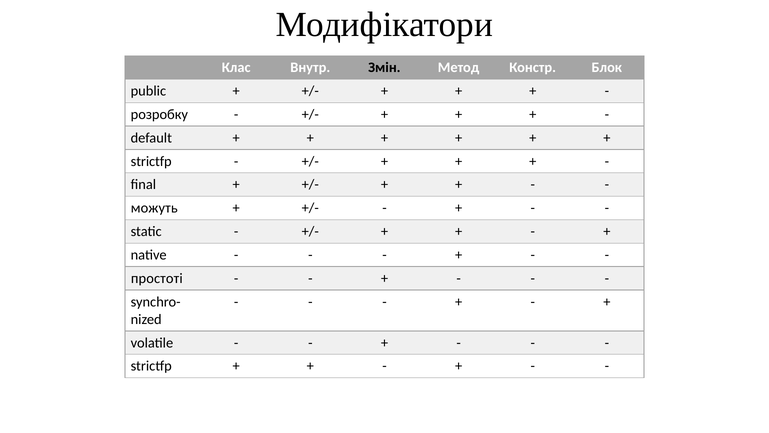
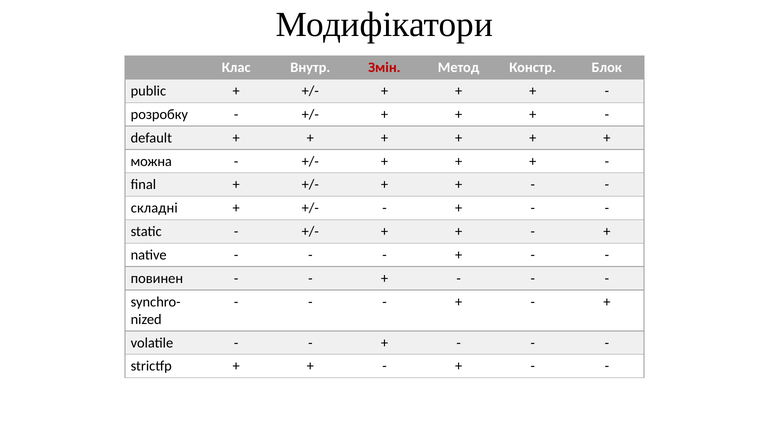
Змін colour: black -> red (384, 68)
strictfp: strictfp -> можна (151, 161)
можуть: можуть -> складні (154, 208)
простоті: простоті -> повинен (157, 278)
